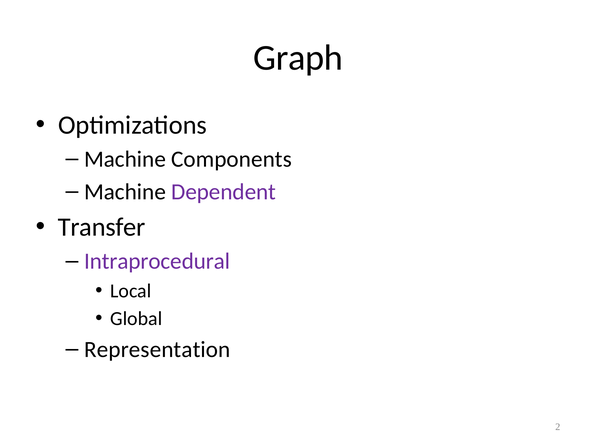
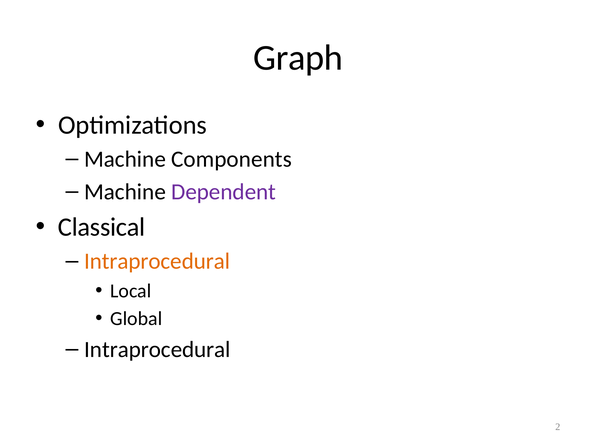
Transfer: Transfer -> Classical (102, 227)
Intraprocedural colour: purple -> orange (157, 261)
Representation: Representation -> Intraprocedural (157, 349)
